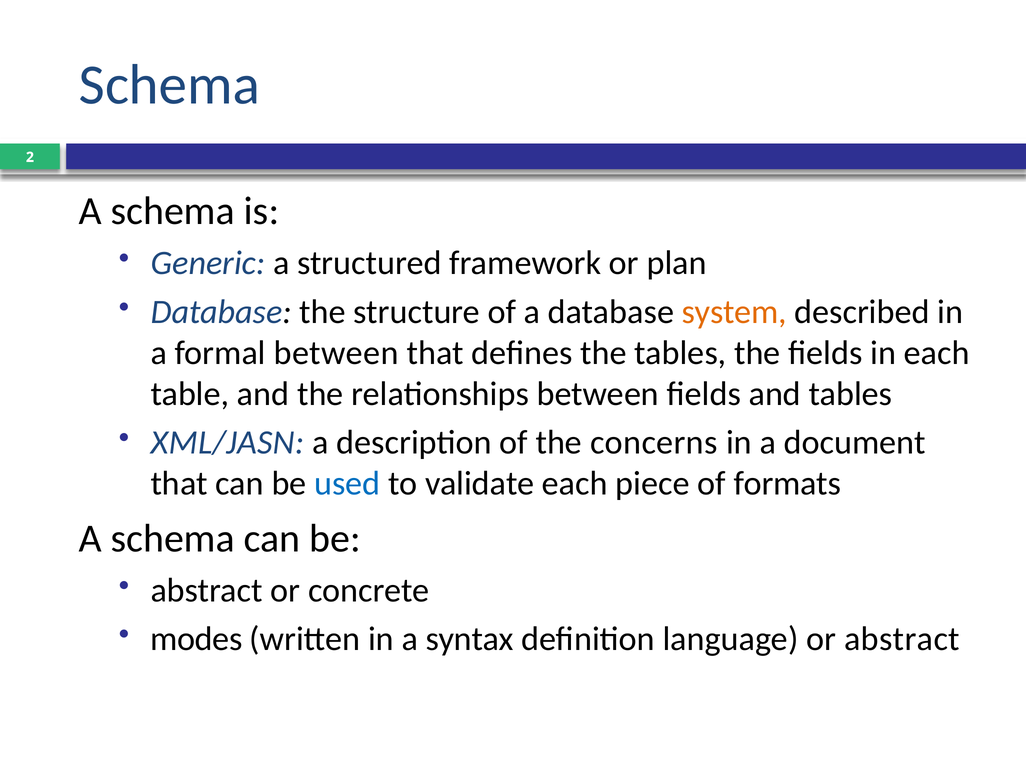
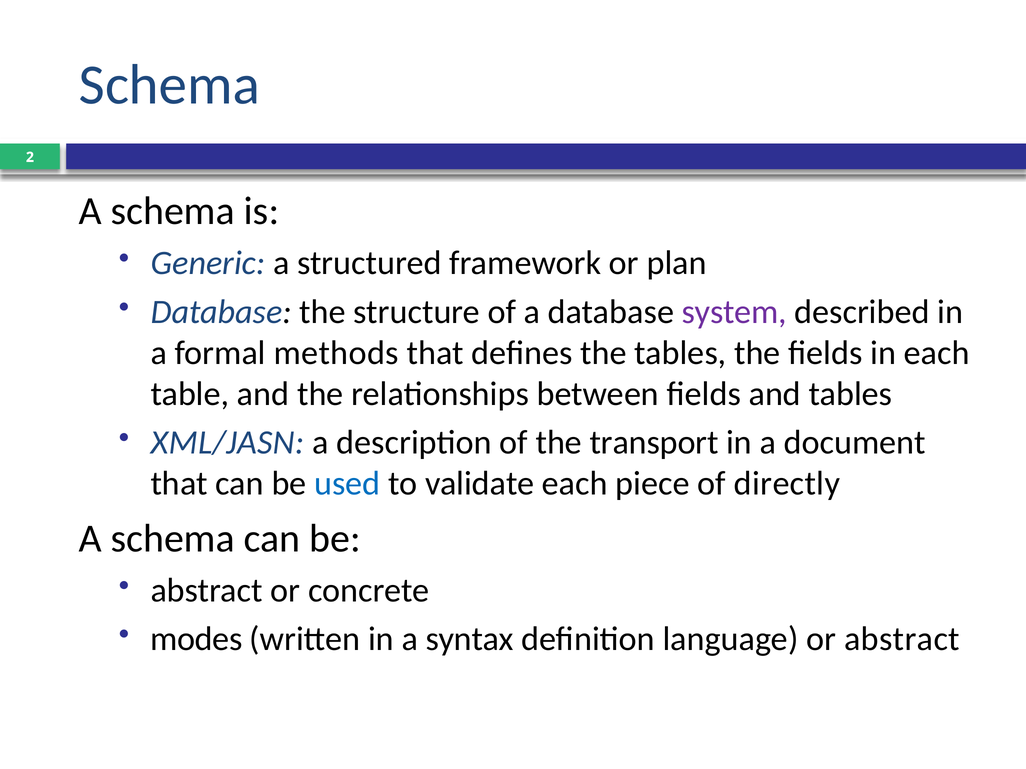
system colour: orange -> purple (734, 312)
formal between: between -> methods (336, 353)
concerns: concerns -> transport (654, 443)
formats: formats -> directly (787, 484)
